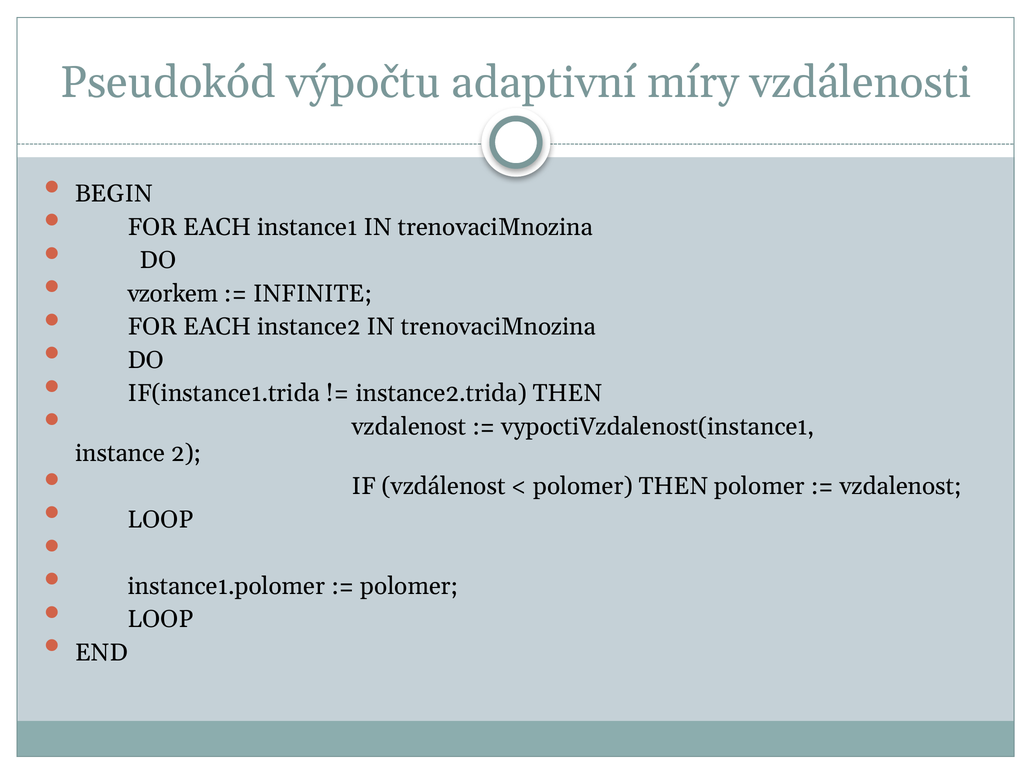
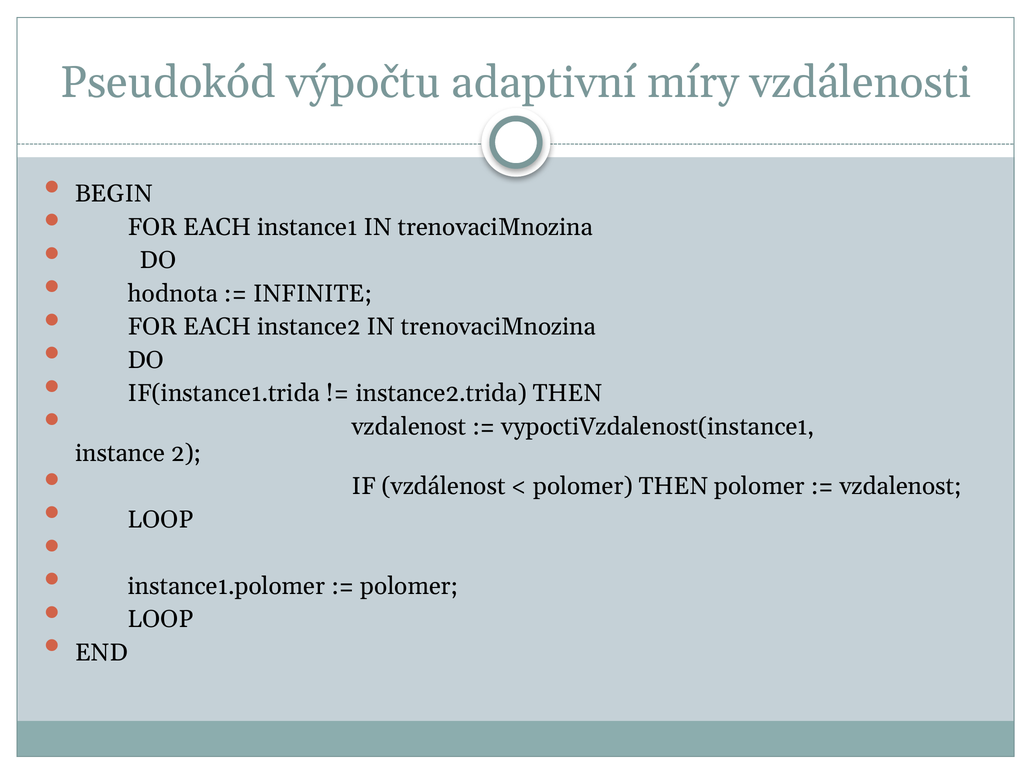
vzorkem: vzorkem -> hodnota (173, 294)
